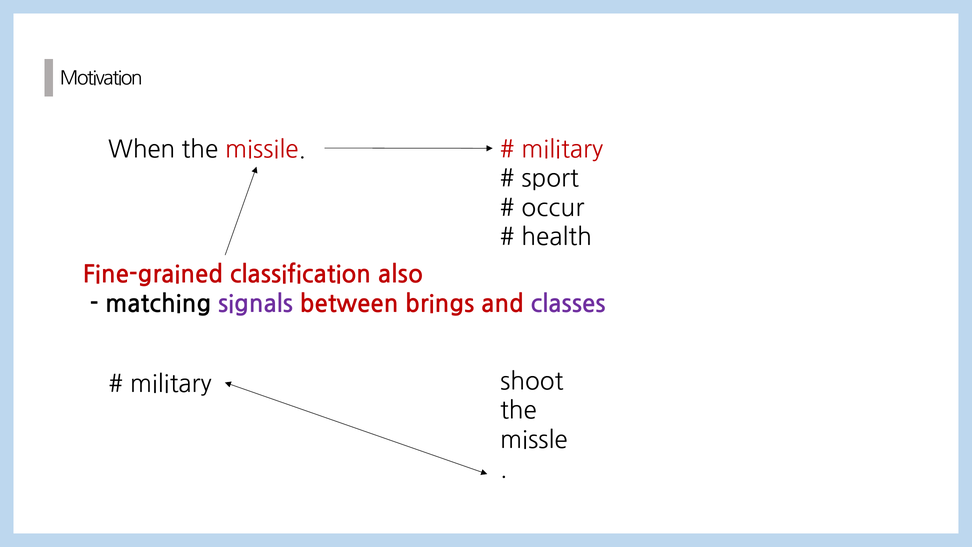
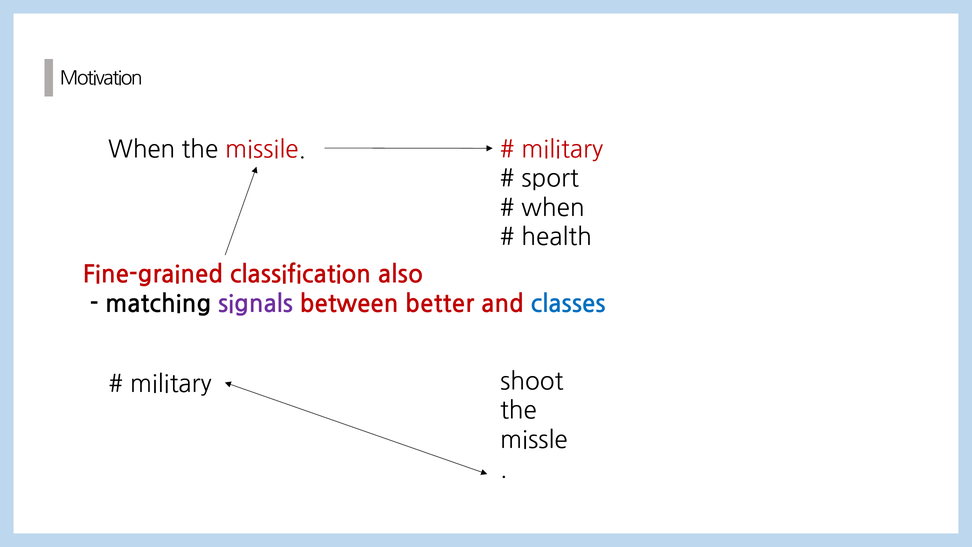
occur: occur -> when (553, 208)
brings: brings -> better (440, 304)
classes colour: purple -> blue (568, 304)
